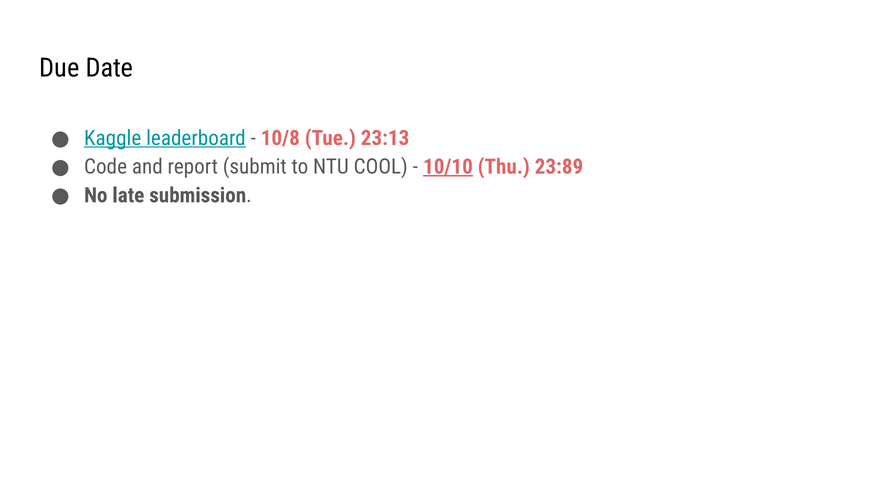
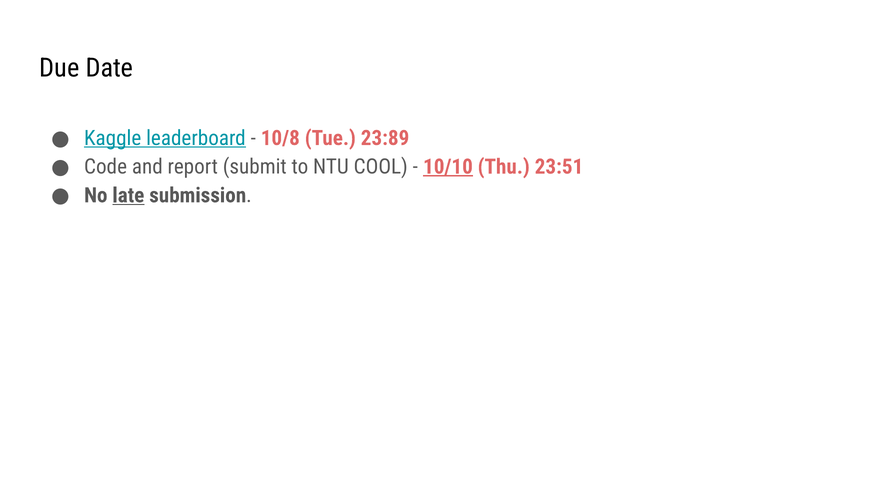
23:13: 23:13 -> 23:89 (385, 138)
23:89: 23:89 -> 23:51 (559, 167)
late underline: none -> present (128, 195)
